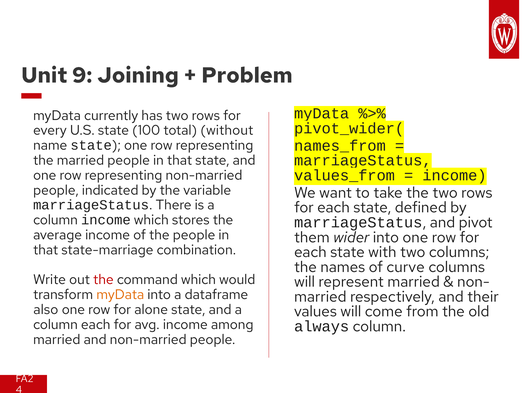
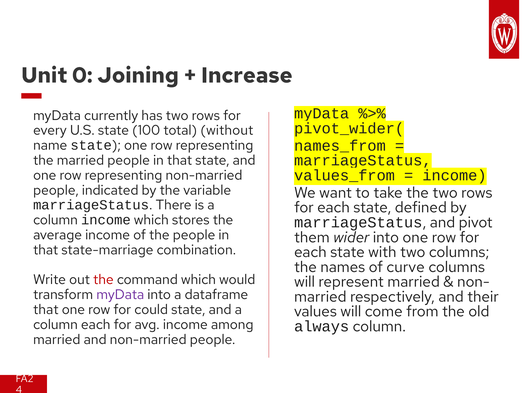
9: 9 -> 0 (82, 75)
Problem: Problem -> Increase (247, 75)
myData colour: orange -> purple (120, 295)
also: also -> that (46, 310)
alone: alone -> could (151, 310)
